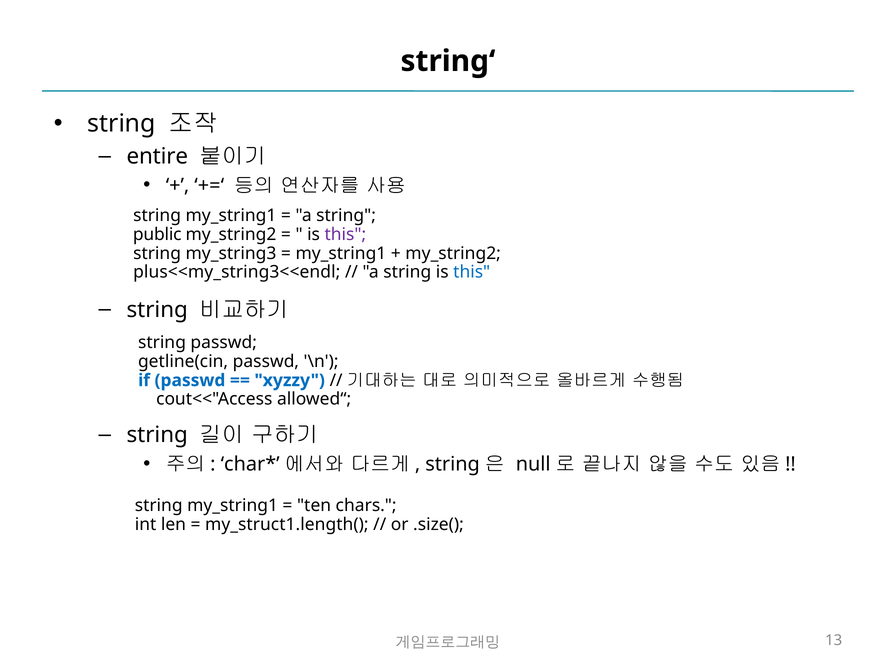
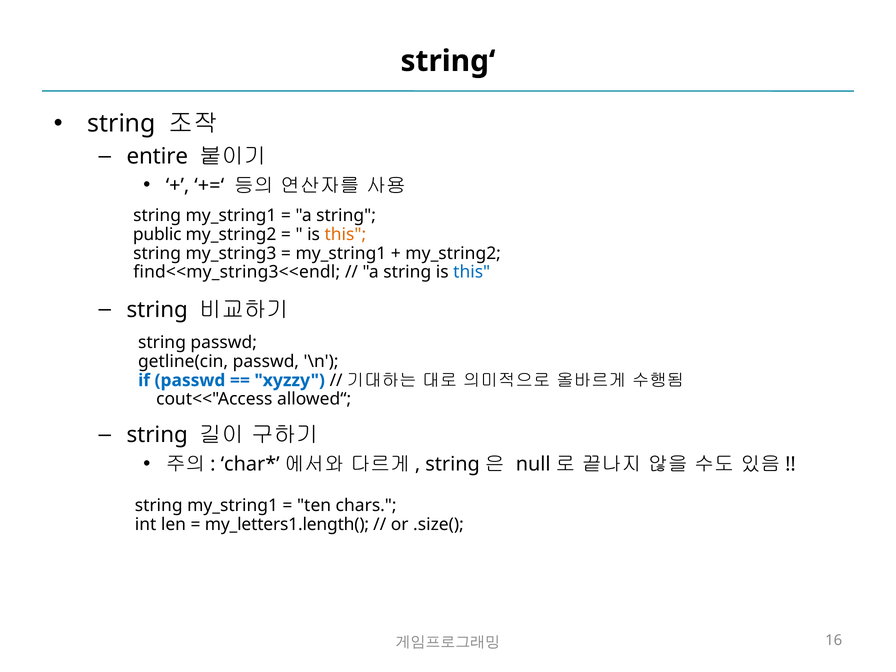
this colour: purple -> orange (345, 234)
plus<<my_string3<<endl: plus<<my_string3<<endl -> find<<my_string3<<endl (237, 272)
my_struct1.length(: my_struct1.length( -> my_letters1.length( (287, 524)
13: 13 -> 16 (834, 641)
